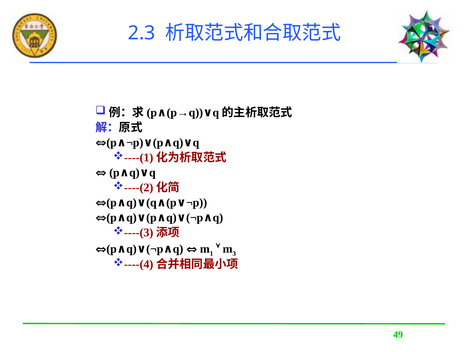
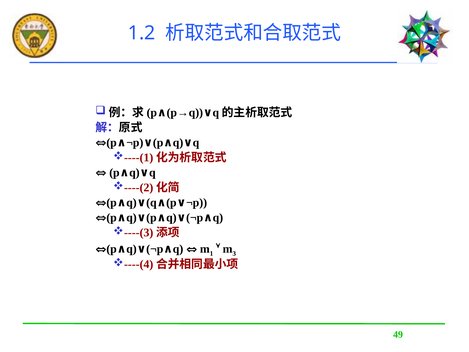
2.3: 2.3 -> 1.2 (142, 33)
